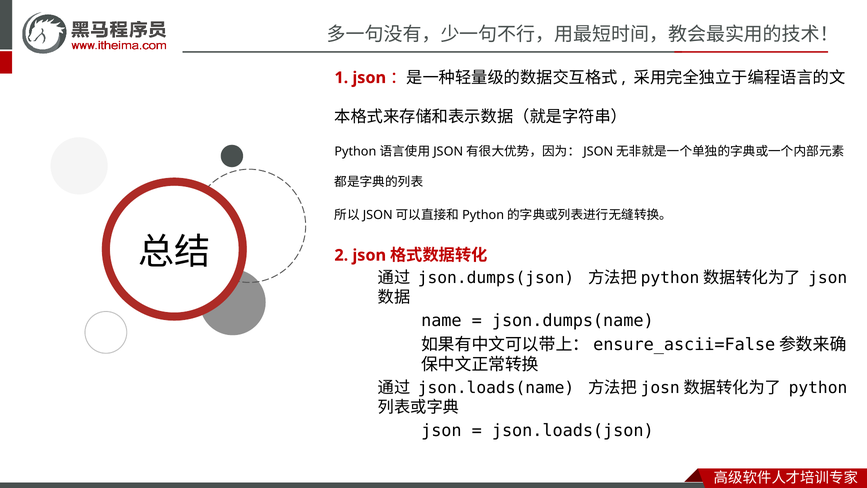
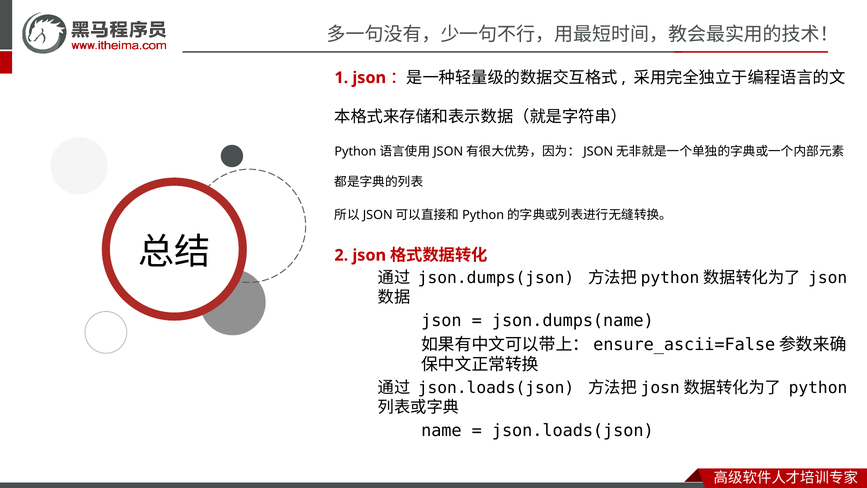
name: name -> json (441, 321)
json.loads(name: json.loads(name -> json.loads(json (496, 388)
json: json -> name (441, 430)
